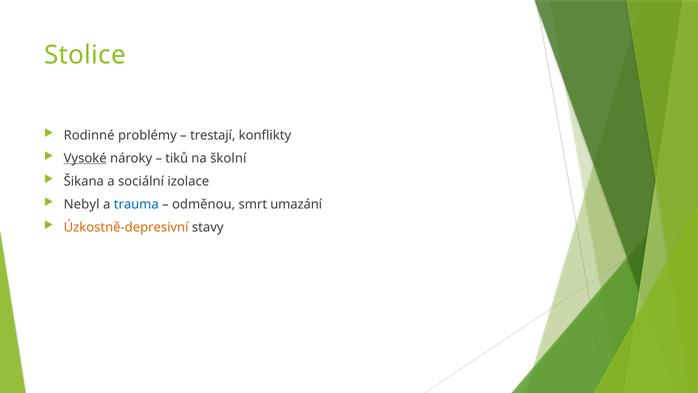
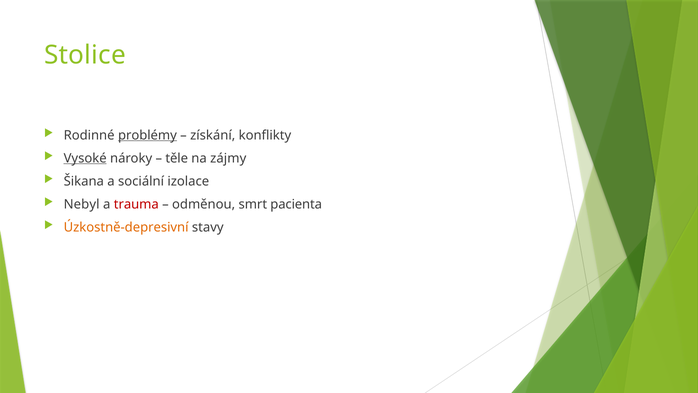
problémy underline: none -> present (147, 135)
trestají: trestají -> získání (213, 135)
tiků: tiků -> těle (177, 158)
školní: školní -> zájmy (228, 158)
trauma colour: blue -> red (136, 204)
umazání: umazání -> pacienta (296, 204)
